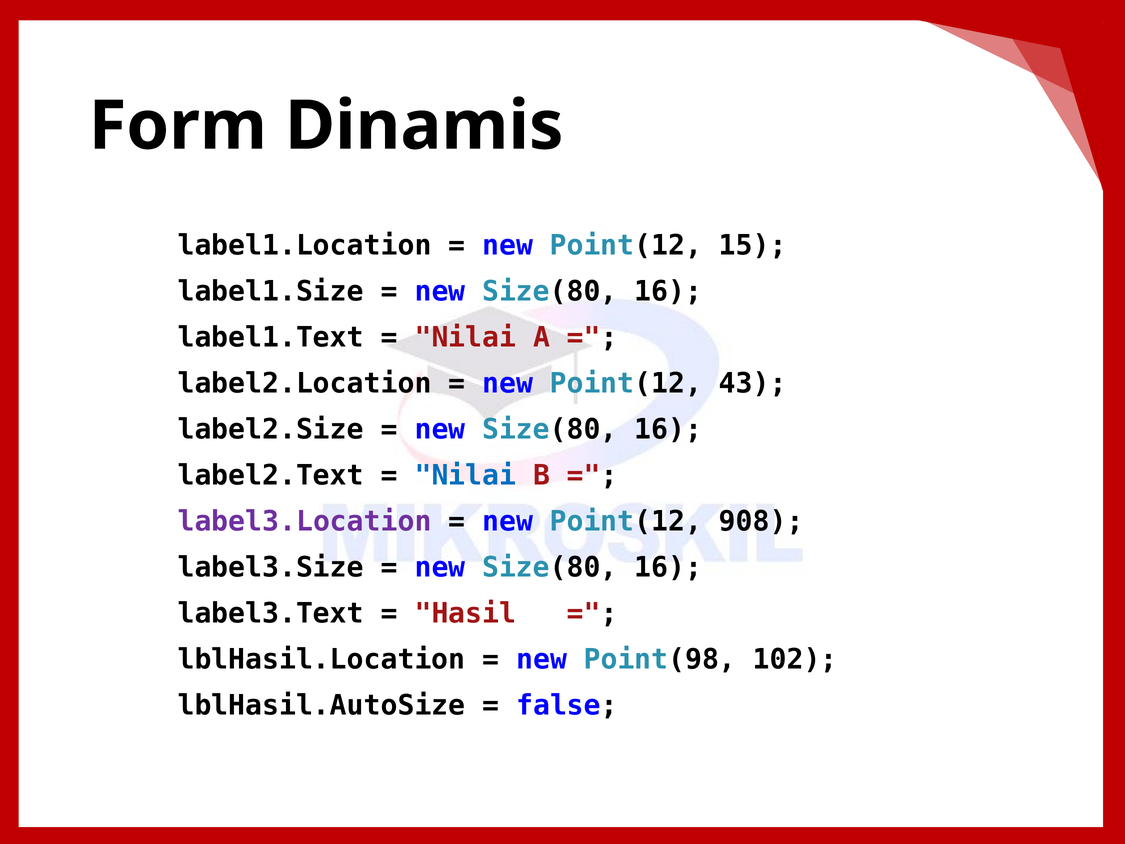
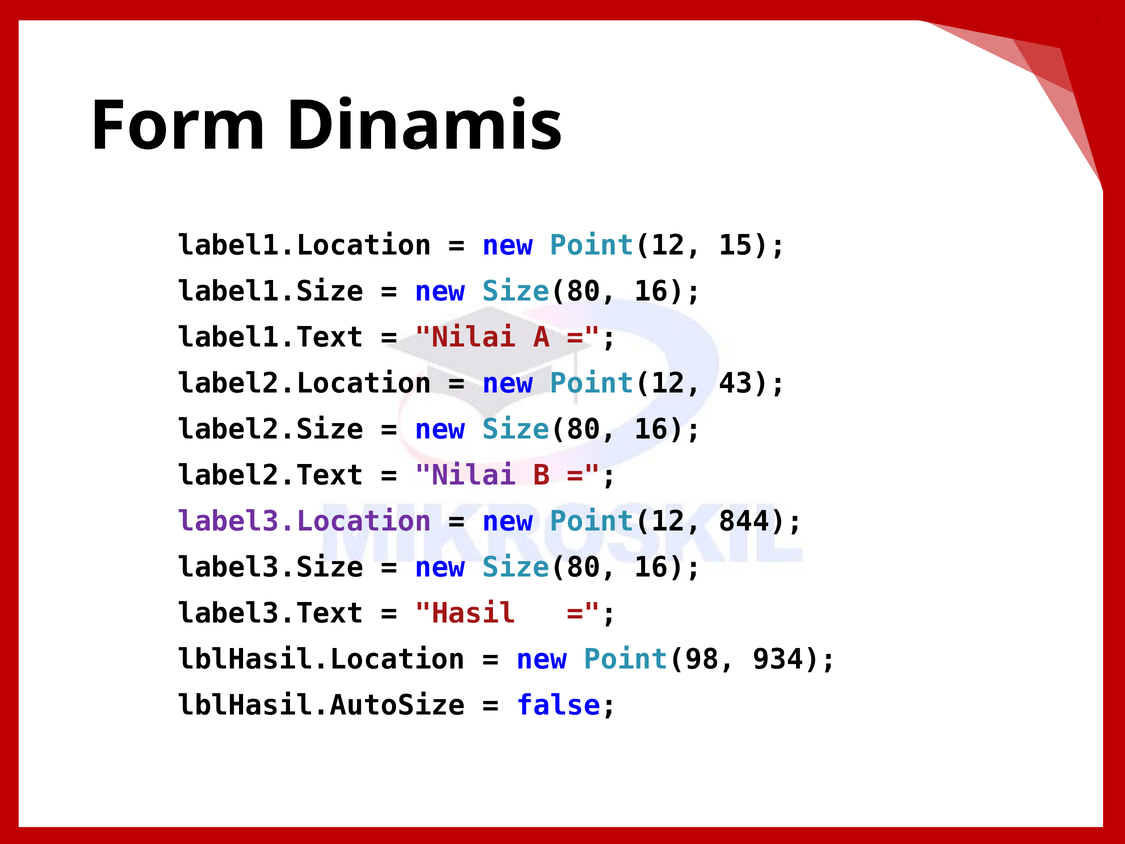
Nilai colour: blue -> purple (465, 475)
908: 908 -> 844 (761, 521)
102: 102 -> 934 (795, 659)
